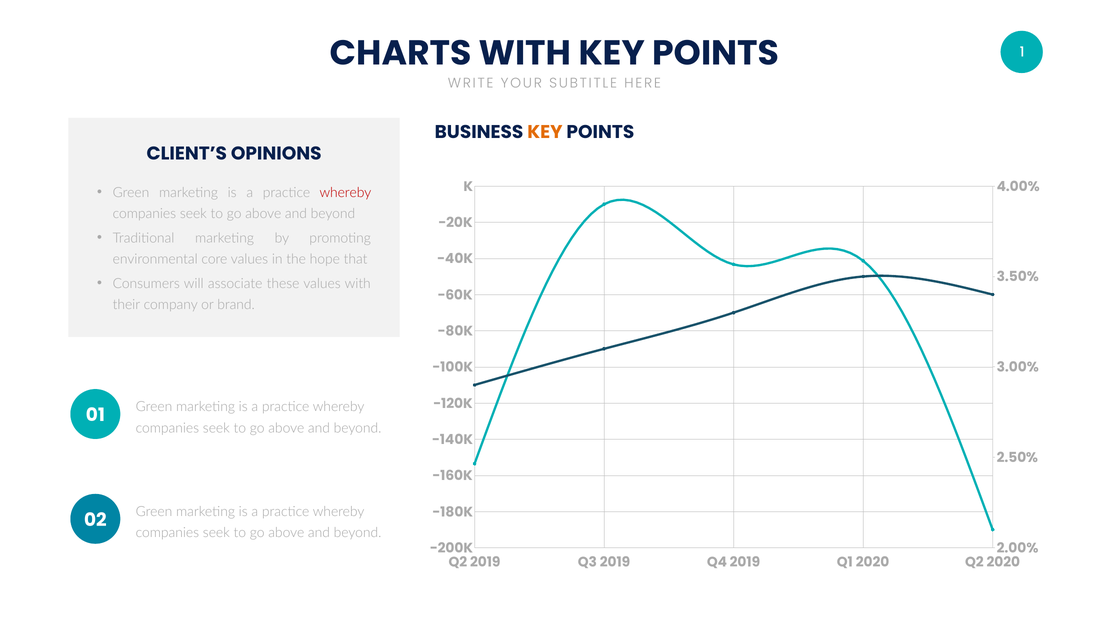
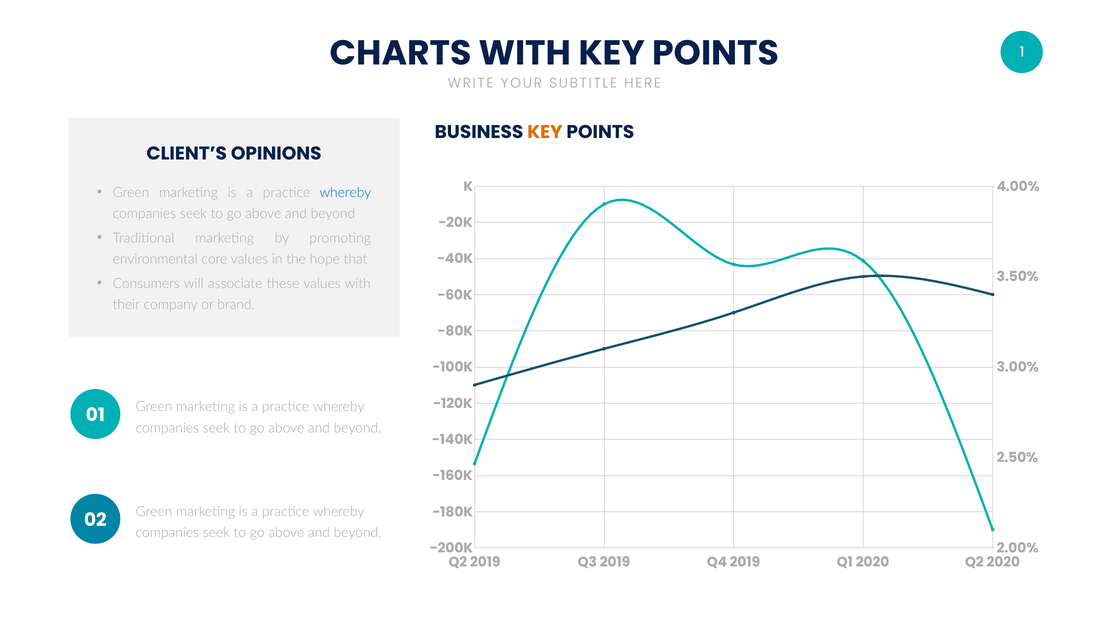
whereby colour: red -> blue (345, 192)
